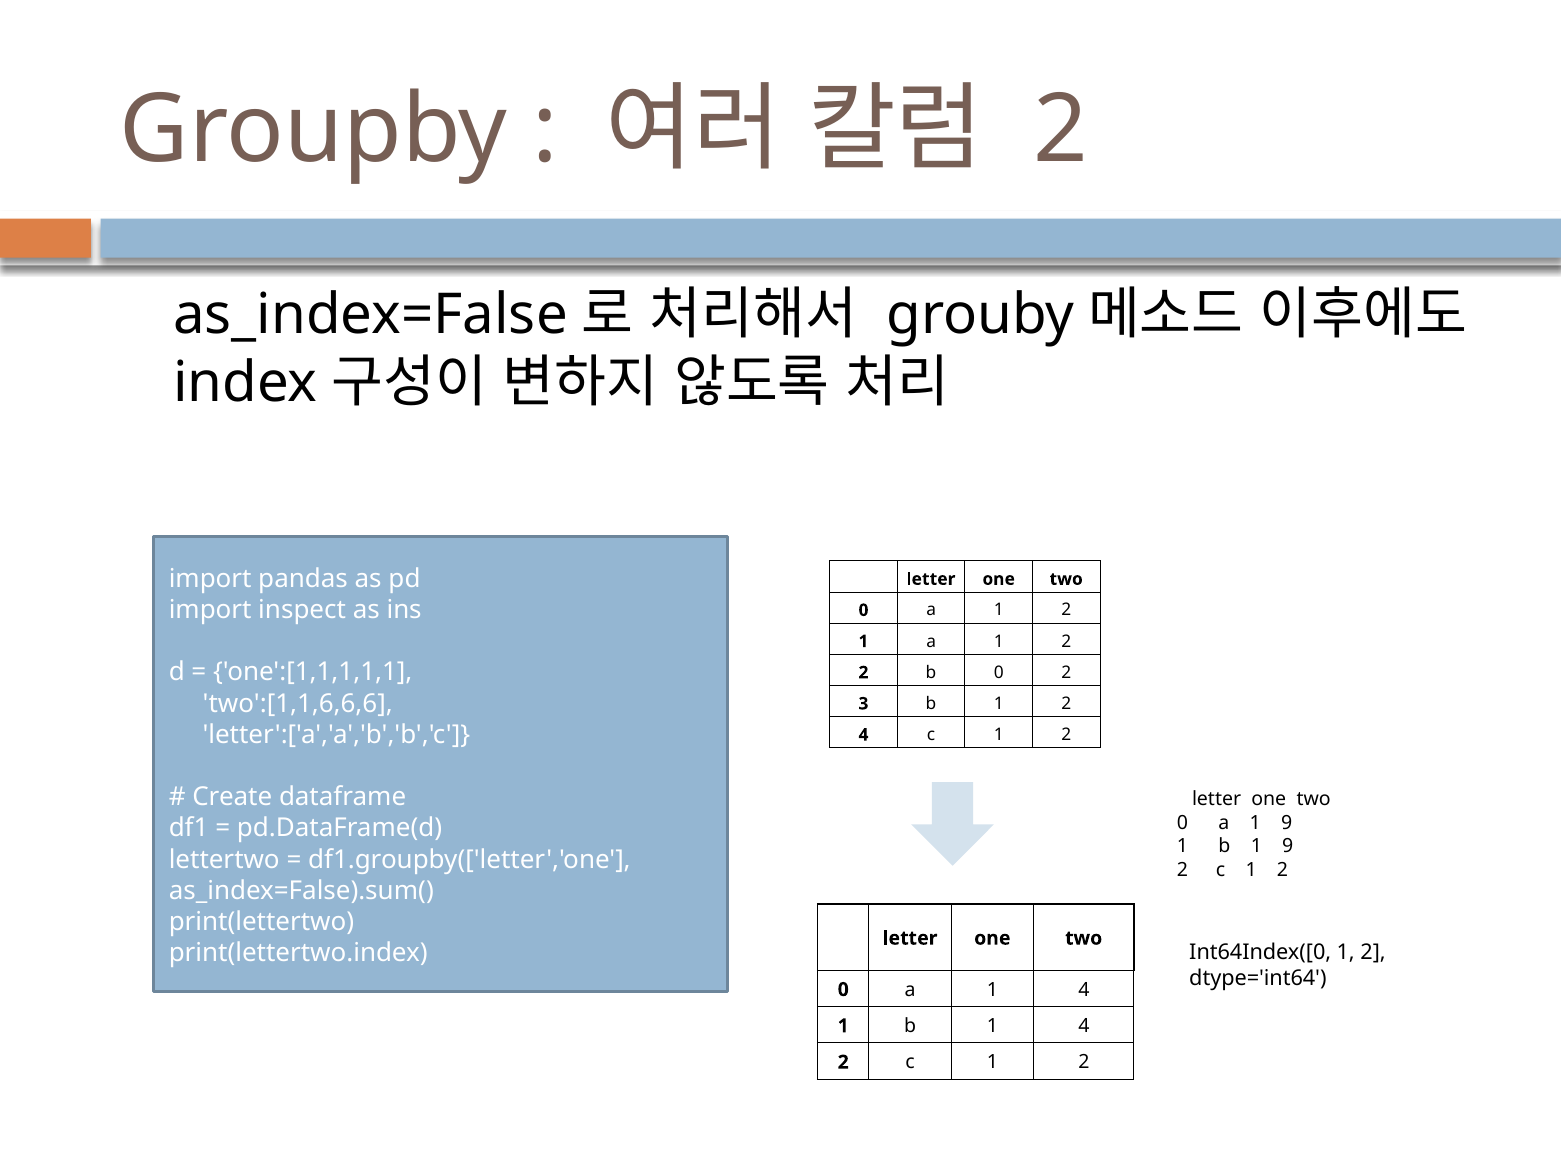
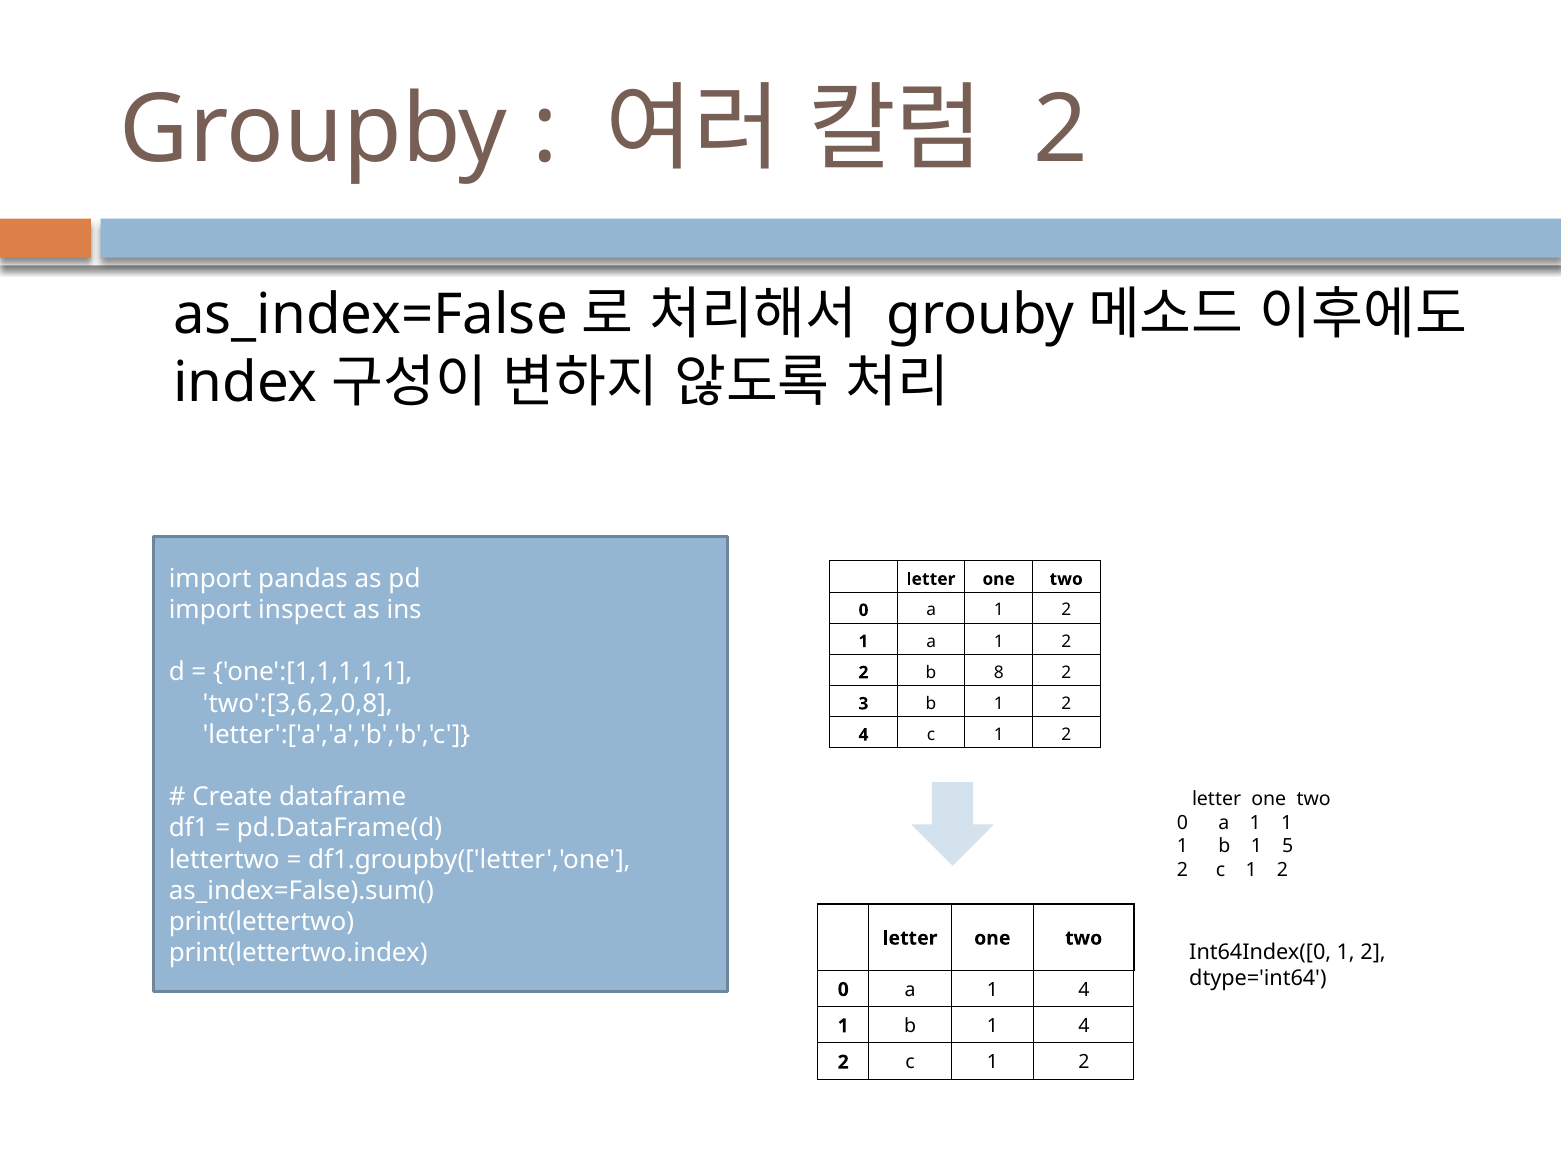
b 0: 0 -> 8 (999, 672)
two':[1,1,6,6,6: two':[1,1,6,6,6 -> two':[3,6,2,0,8 (298, 703)
a 1 9: 9 -> 1 (1287, 823)
b 1 9: 9 -> 5 (1288, 846)
